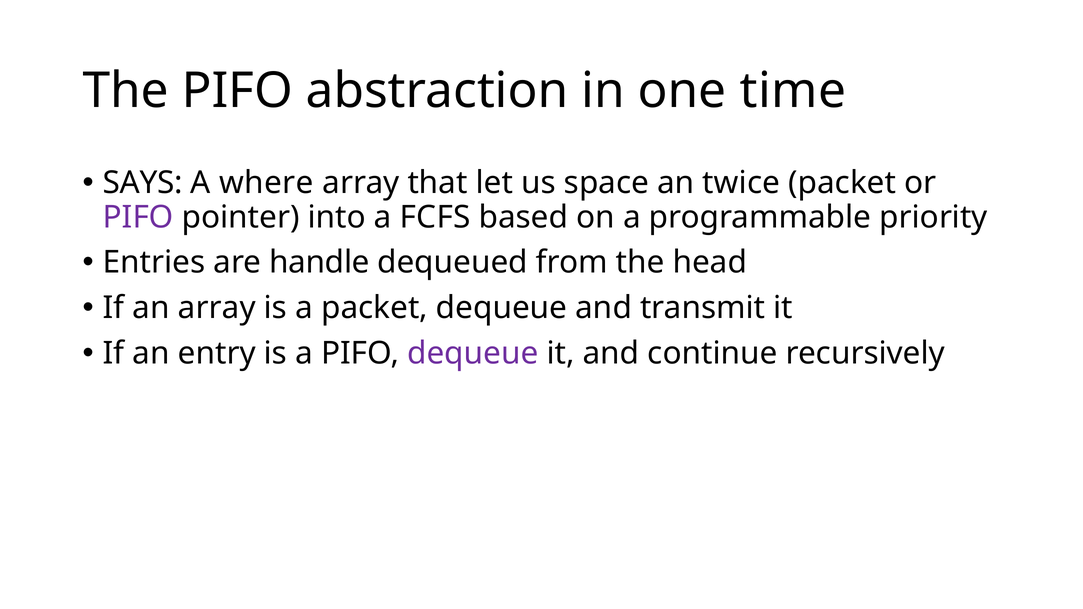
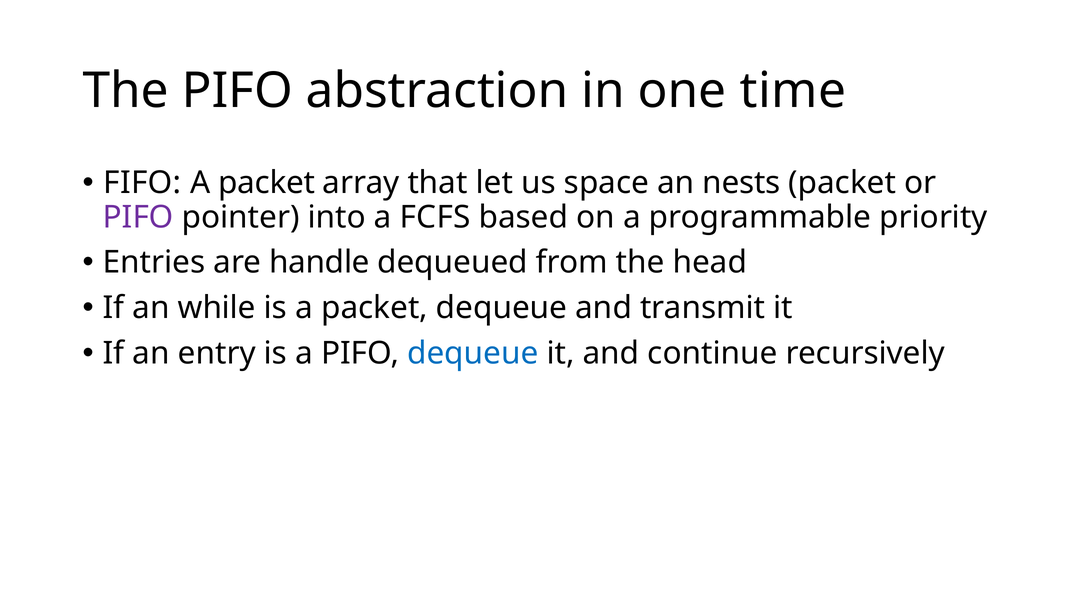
SAYS: SAYS -> FIFO (142, 183)
where: where -> packet (267, 183)
twice: twice -> nests (741, 183)
an array: array -> while (217, 308)
dequeue colour: purple -> blue (473, 353)
